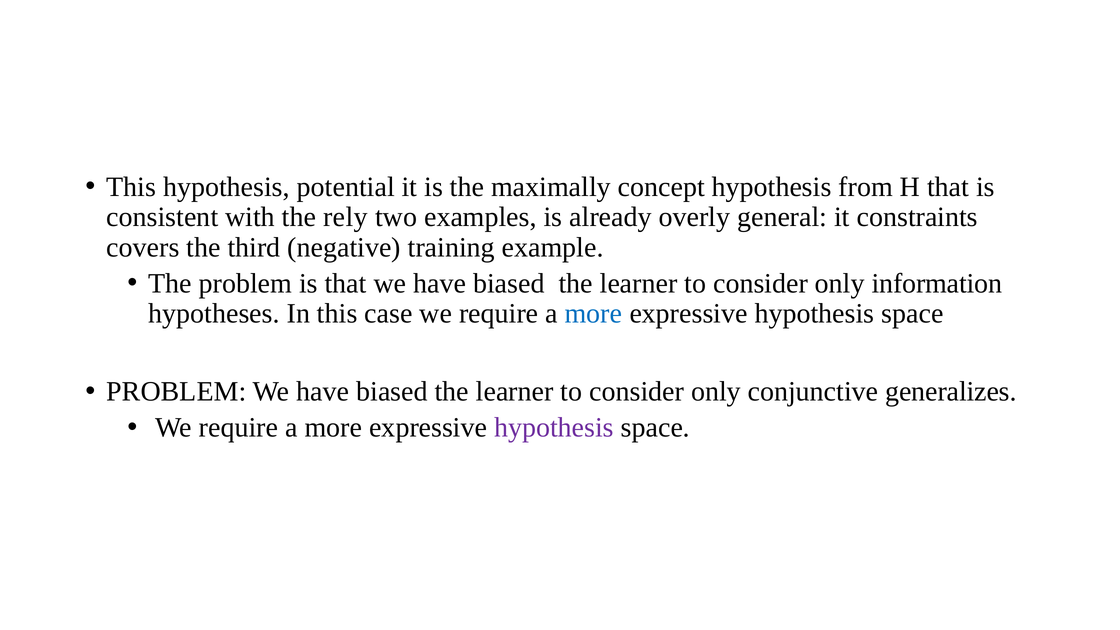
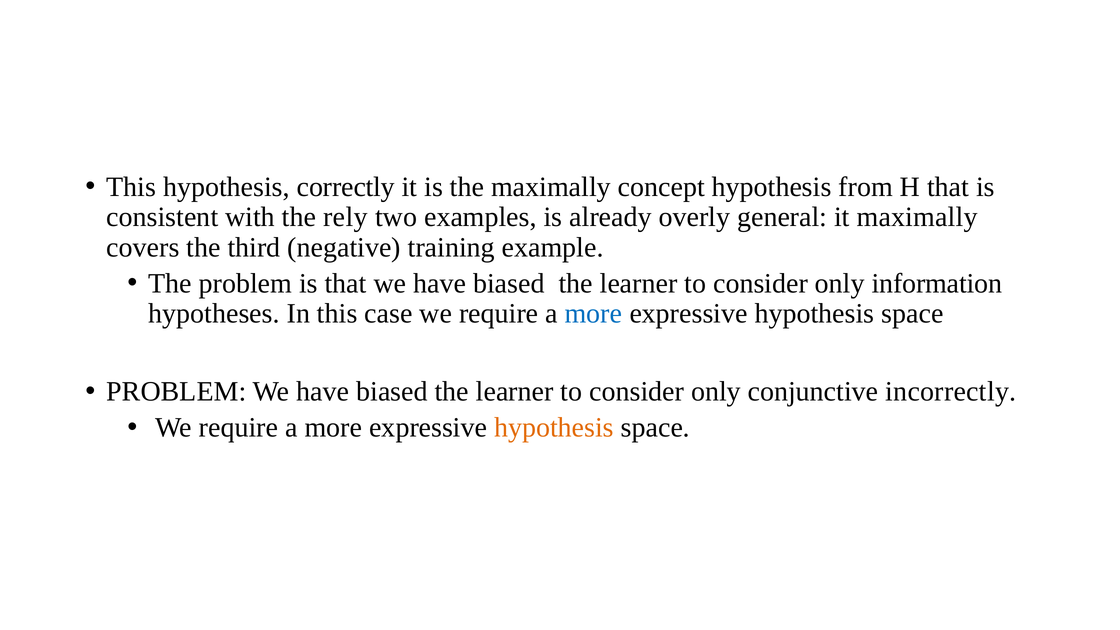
potential: potential -> correctly (346, 187)
it constraints: constraints -> maximally (917, 217)
generalizes: generalizes -> incorrectly (951, 392)
hypothesis colour: purple -> orange (554, 428)
